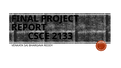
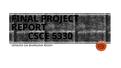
2133: 2133 -> 5330 (62, 36)
